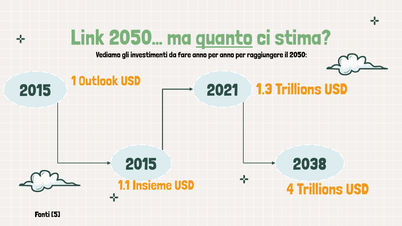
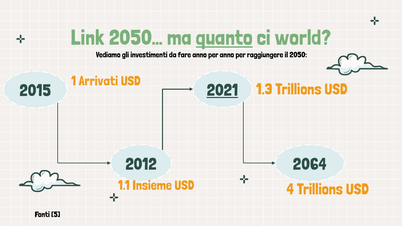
stima: stima -> world (303, 38)
Outlook: Outlook -> Arrivati (98, 81)
2021 underline: none -> present (222, 90)
2015: 2015 -> 2012 (141, 164)
2038: 2038 -> 2064 (310, 164)
